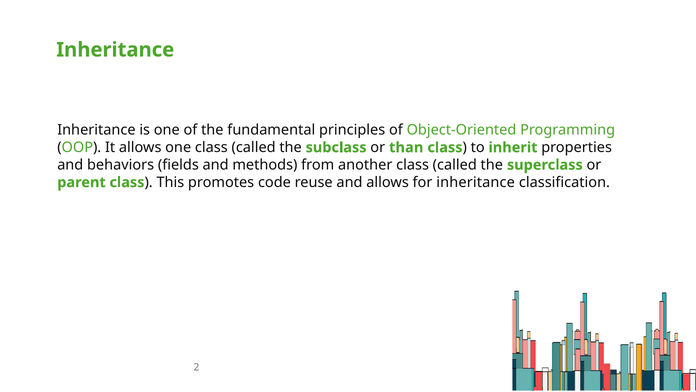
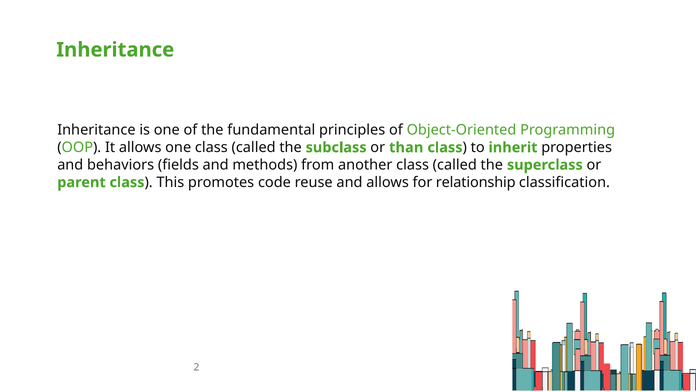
for inheritance: inheritance -> relationship (476, 182)
